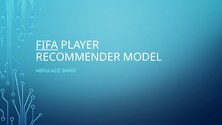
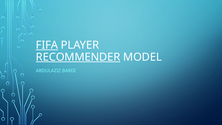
RECOMMENDER underline: none -> present (78, 57)
